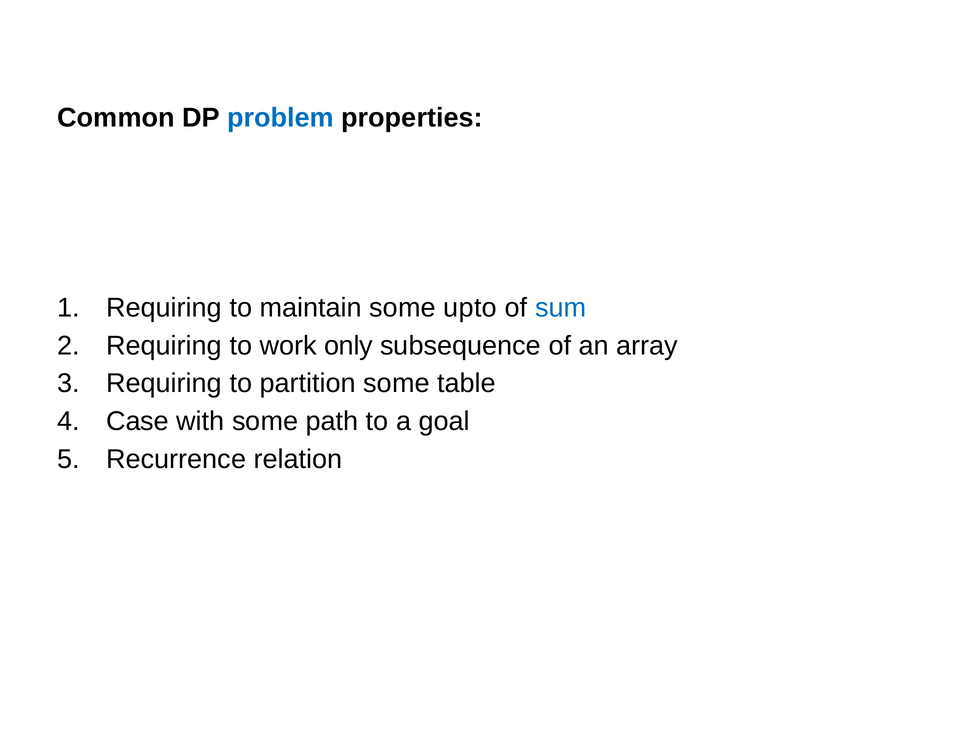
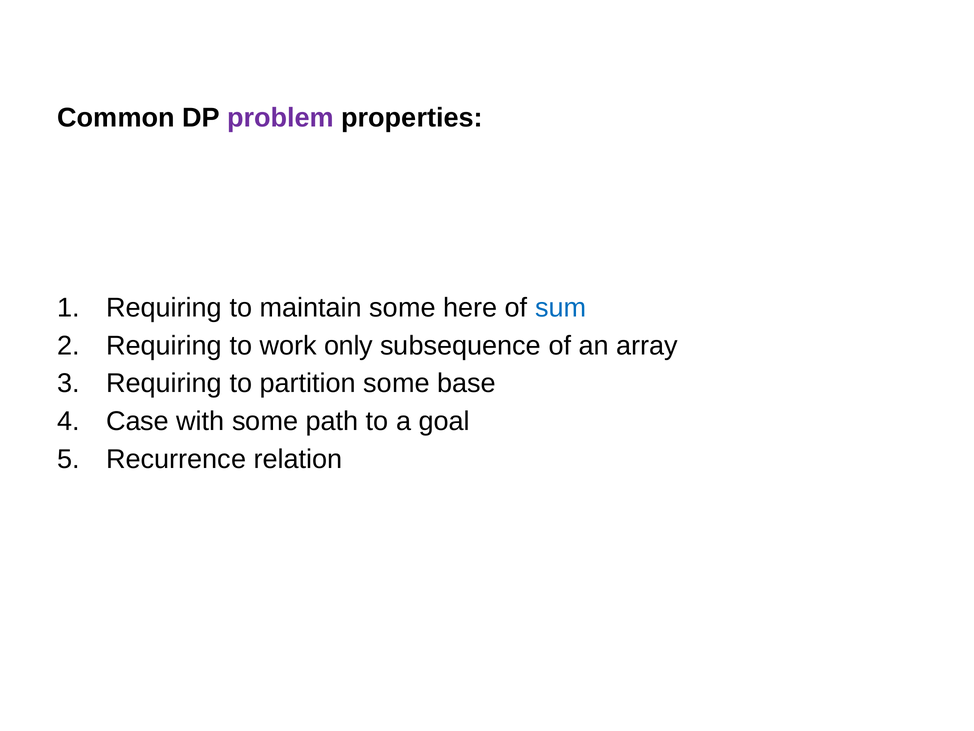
problem colour: blue -> purple (280, 118)
upto: upto -> here (470, 307)
table: table -> base (467, 383)
